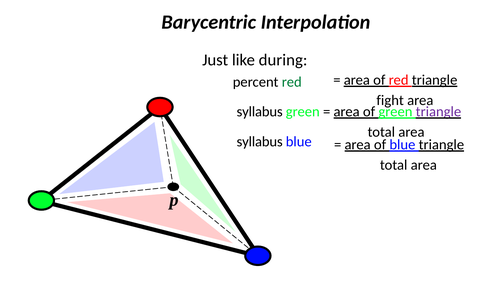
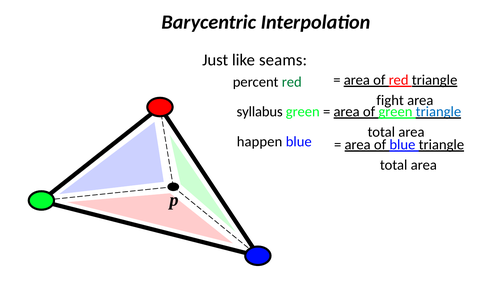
during: during -> seams (283, 60)
triangle colour: purple -> blue (438, 112)
syllabus: syllabus -> happen (260, 142)
